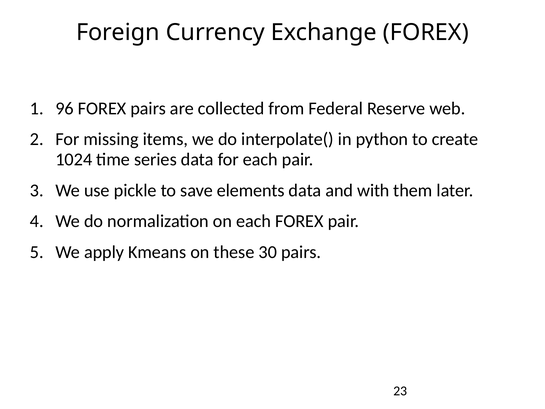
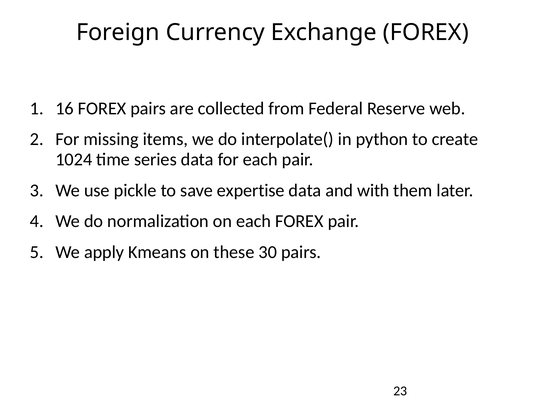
96: 96 -> 16 (65, 108)
elements: elements -> expertise (251, 190)
